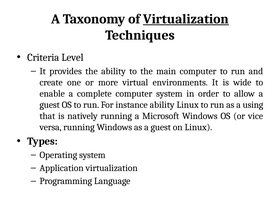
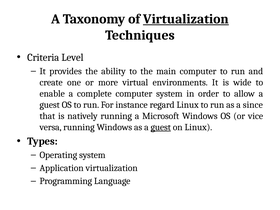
instance ability: ability -> regard (162, 105)
using: using -> since (253, 105)
guest underline: none -> present (161, 127)
